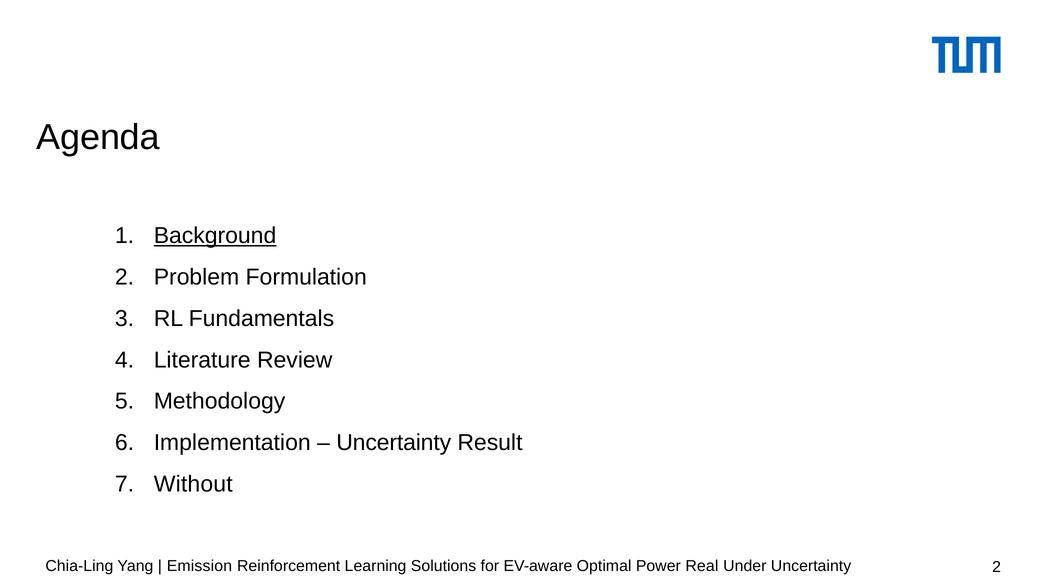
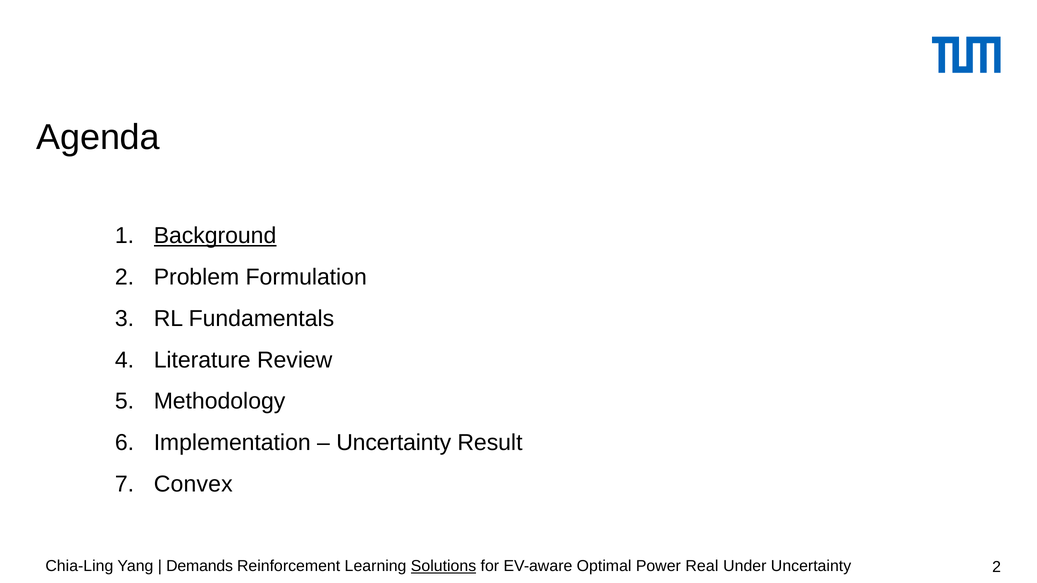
Without: Without -> Convex (193, 484)
Emission: Emission -> Demands (200, 566)
Solutions underline: none -> present (444, 566)
